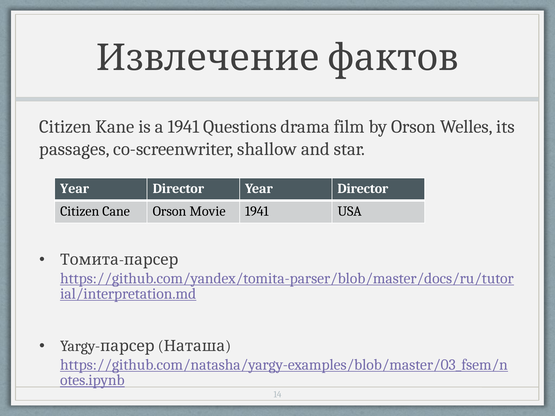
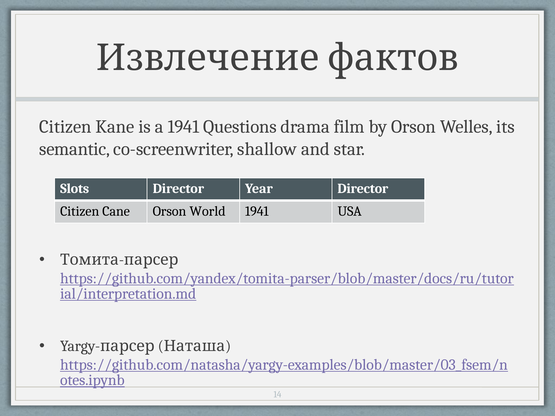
passages: passages -> semantic (75, 149)
Year: Year -> Slots (75, 189)
Movie: Movie -> World (208, 211)
